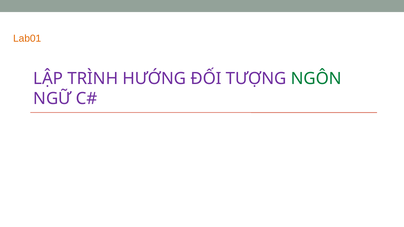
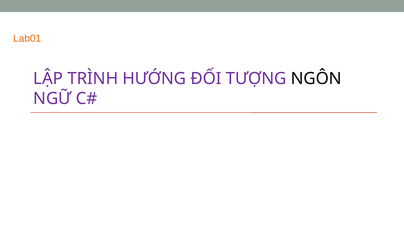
NGÔN colour: green -> black (316, 79)
